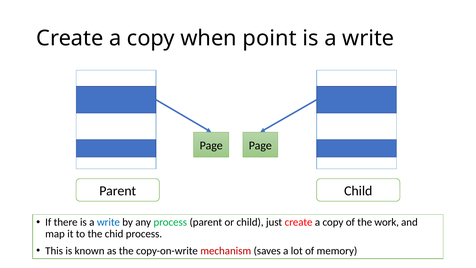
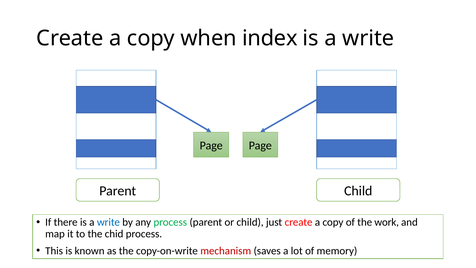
point: point -> index (270, 38)
